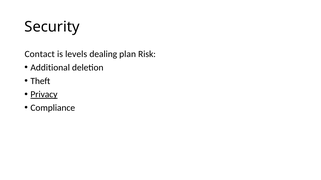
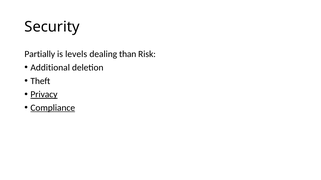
Contact: Contact -> Partially (40, 54)
plan: plan -> than (128, 54)
Compliance underline: none -> present (53, 108)
